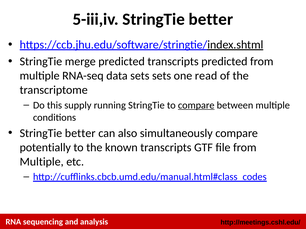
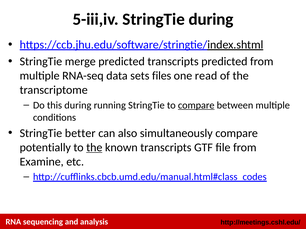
5-iii,iv StringTie better: better -> during (211, 19)
sets sets: sets -> files (162, 76)
this supply: supply -> during (78, 105)
the underline: none -> present (94, 148)
Multiple: Multiple -> Examine (42, 162)
